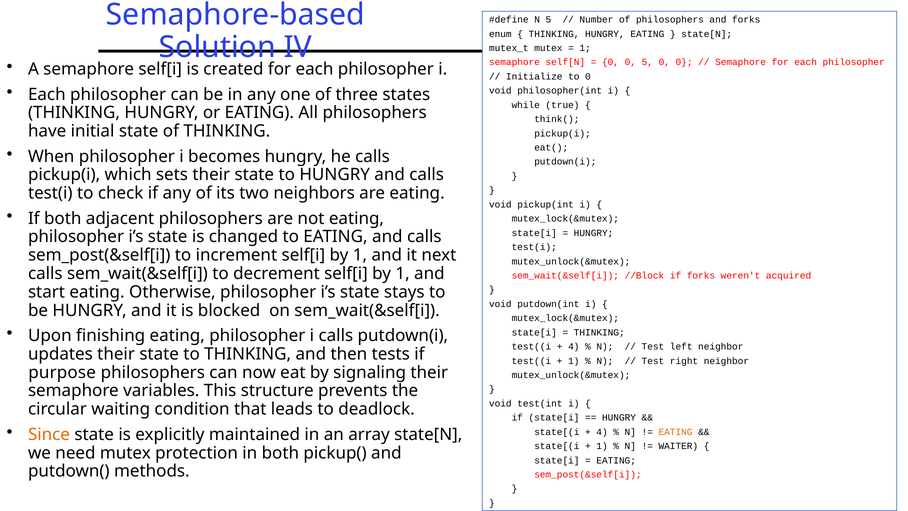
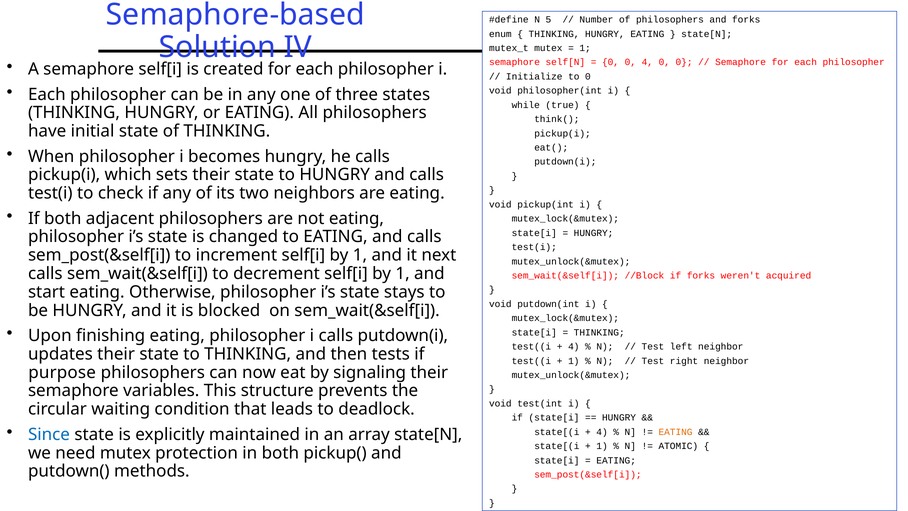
0 5: 5 -> 4 (647, 62)
Since colour: orange -> blue (49, 434)
WAITER: WAITER -> ATOMIC (678, 446)
